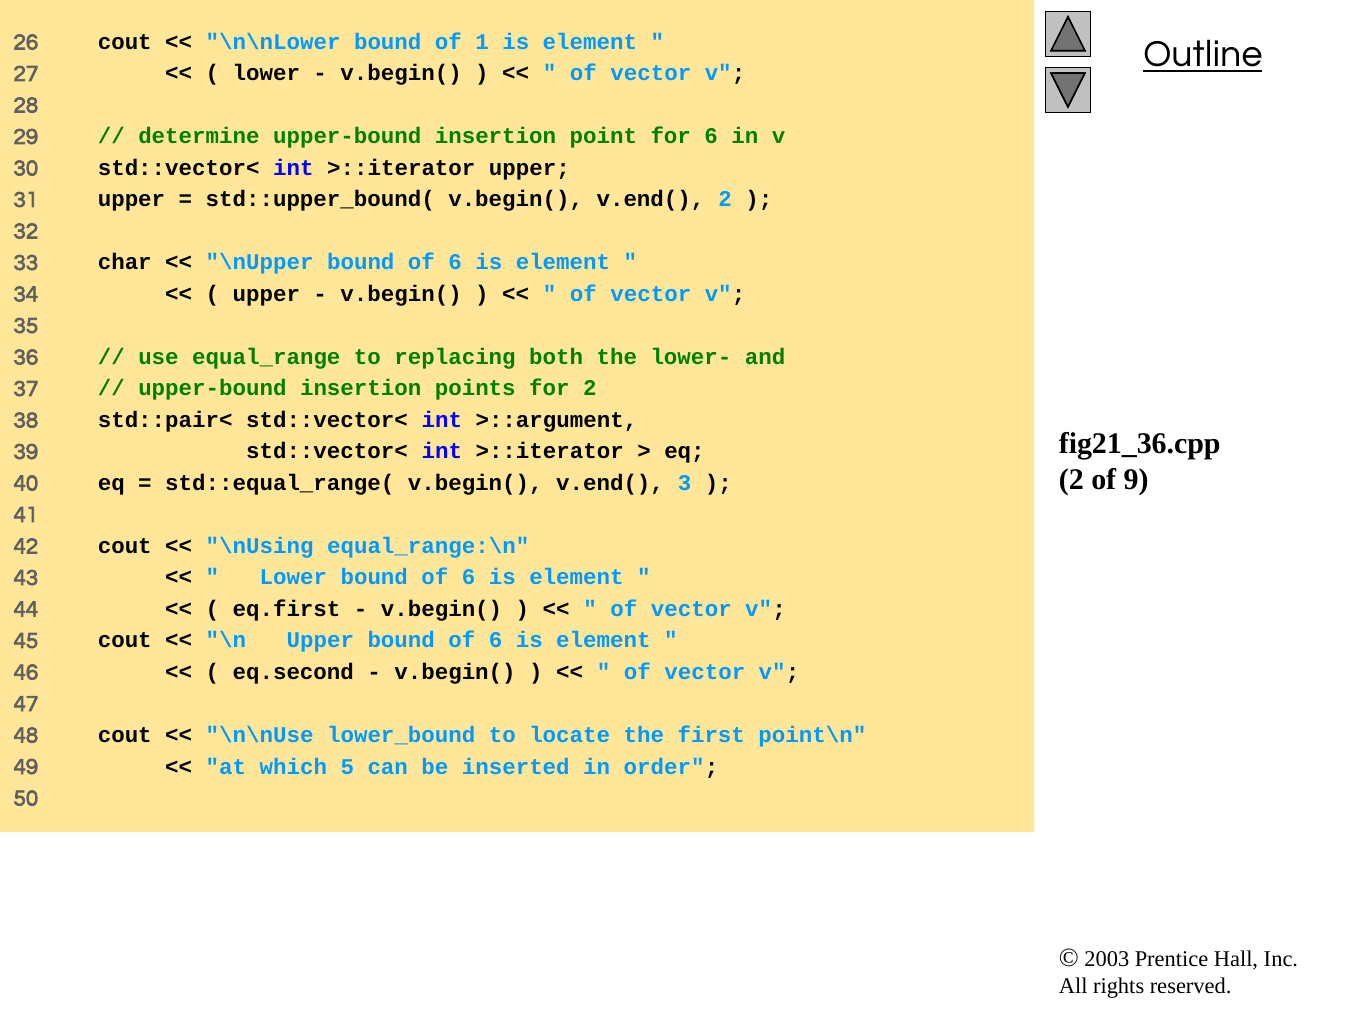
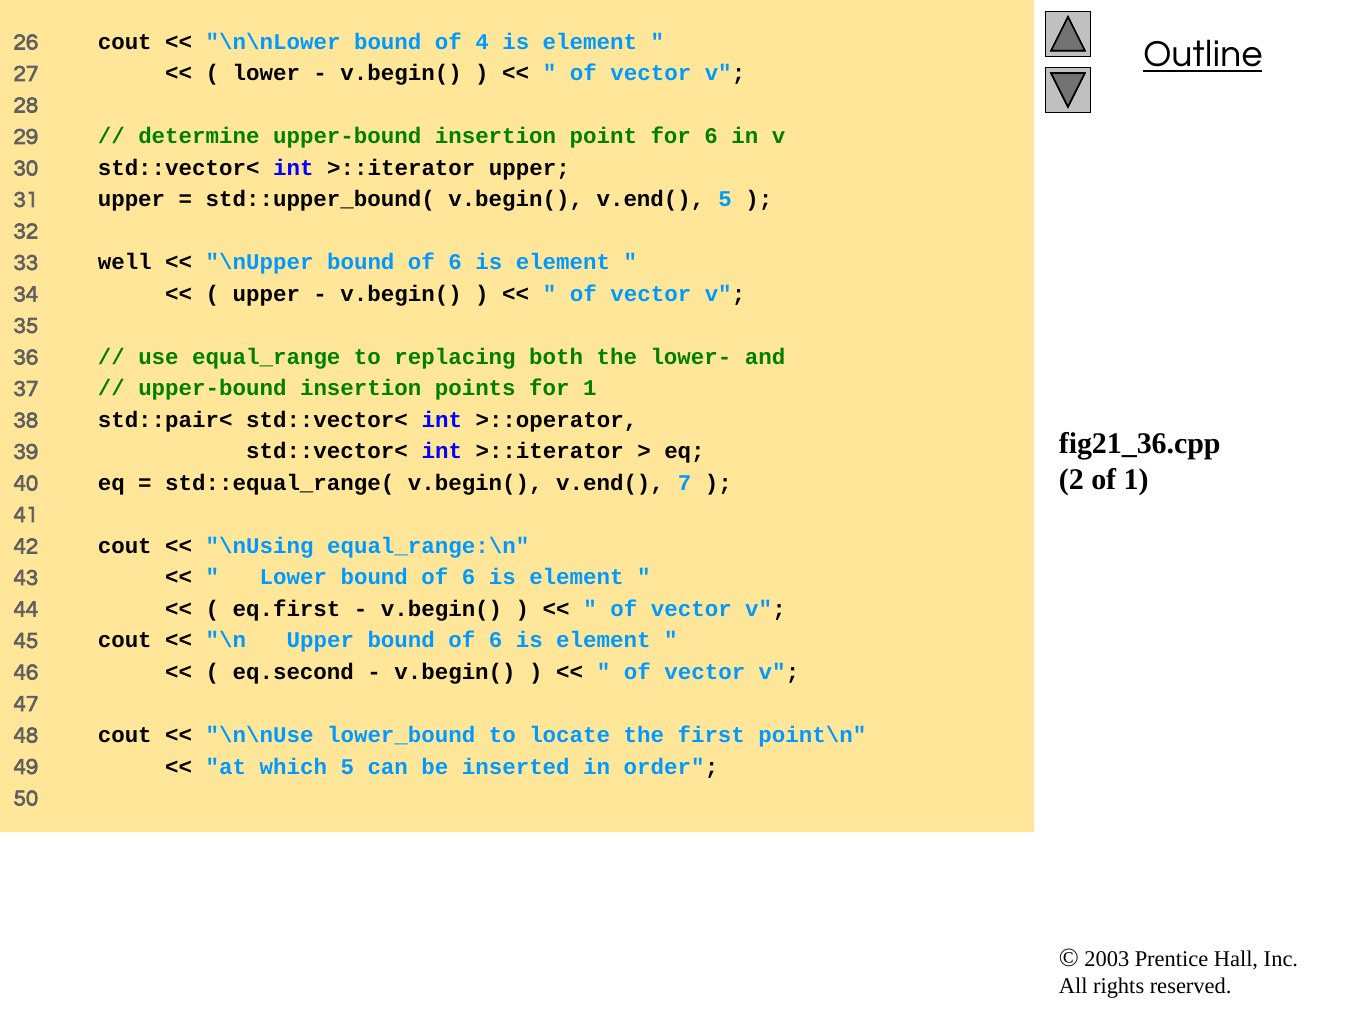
1: 1 -> 4 (482, 42)
v.end( 2: 2 -> 5 (725, 200)
char: char -> well (125, 262)
for 2: 2 -> 1 (590, 388)
>::argument: >::argument -> >::operator (556, 420)
of 9: 9 -> 1 (1136, 480)
3: 3 -> 7 (685, 483)
